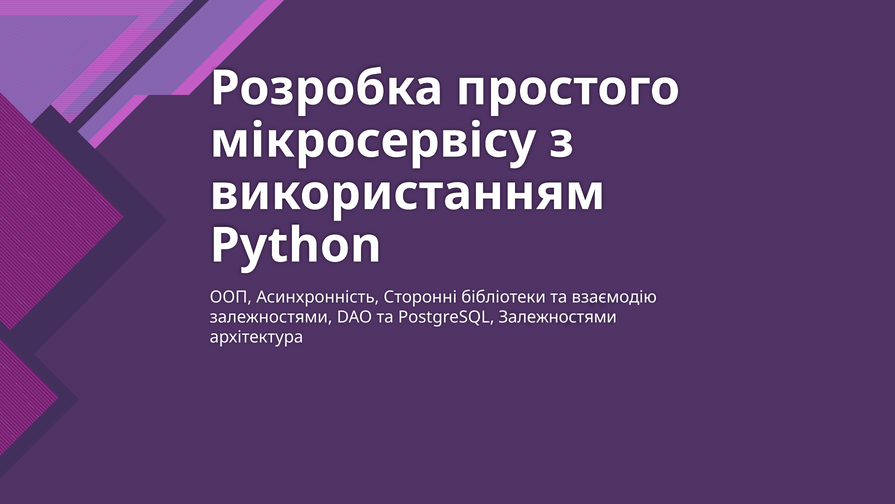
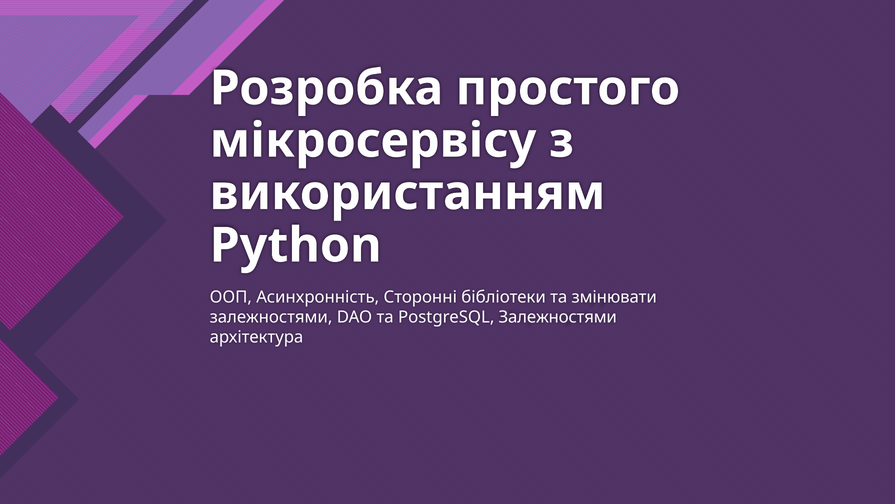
взаємодію: взаємодію -> змінювати (614, 297)
